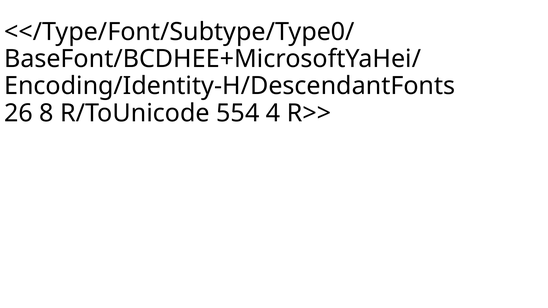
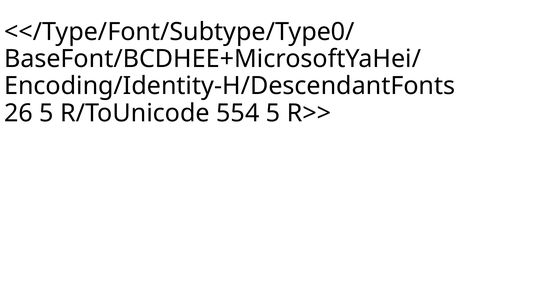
26 8: 8 -> 5 (46, 113)
554 4: 4 -> 5 (273, 113)
